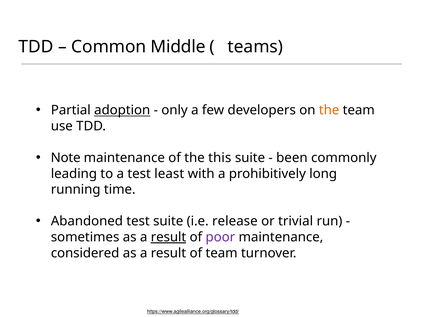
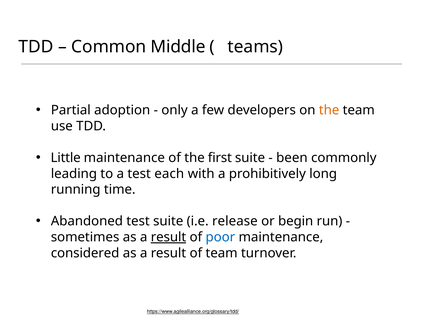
adoption underline: present -> none (122, 110)
Note: Note -> Little (66, 158)
this: this -> first (220, 158)
least: least -> each (169, 174)
trivial: trivial -> begin (296, 221)
poor colour: purple -> blue (220, 237)
